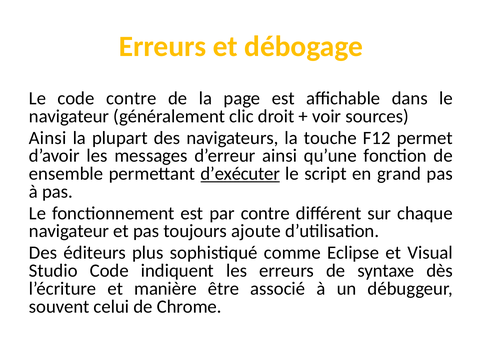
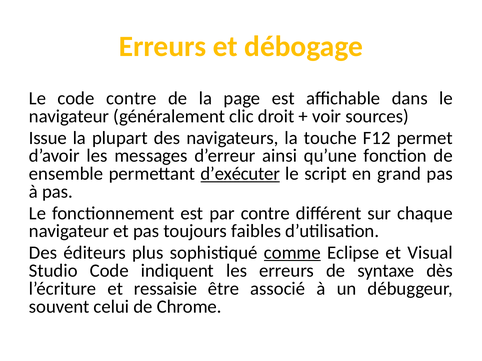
Ainsi: Ainsi -> Issue (48, 138)
ajoute: ajoute -> faibles (256, 231)
comme underline: none -> present (292, 253)
manière: manière -> ressaisie (166, 289)
